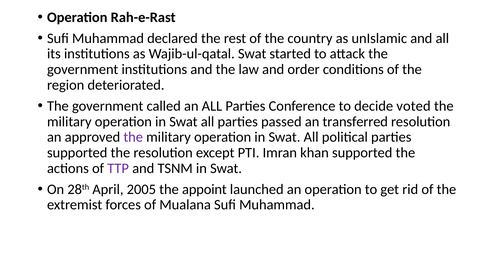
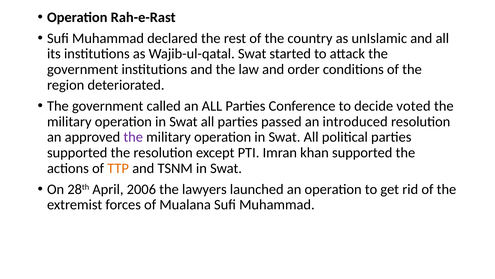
transferred: transferred -> introduced (355, 121)
TTP colour: purple -> orange (118, 168)
2005: 2005 -> 2006 (141, 189)
appoint: appoint -> lawyers (204, 189)
